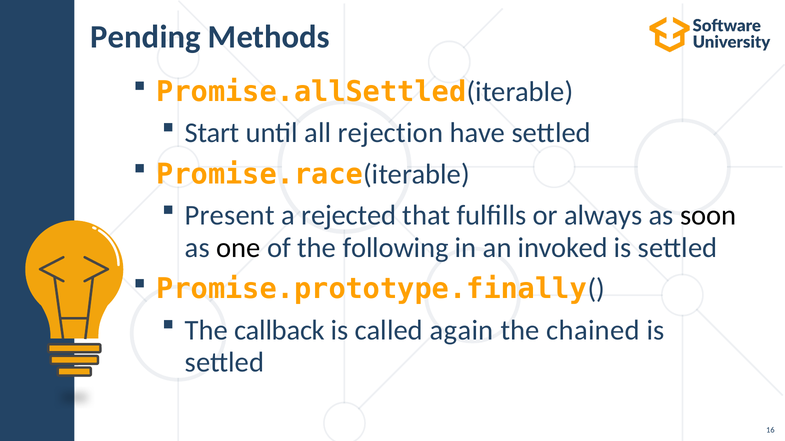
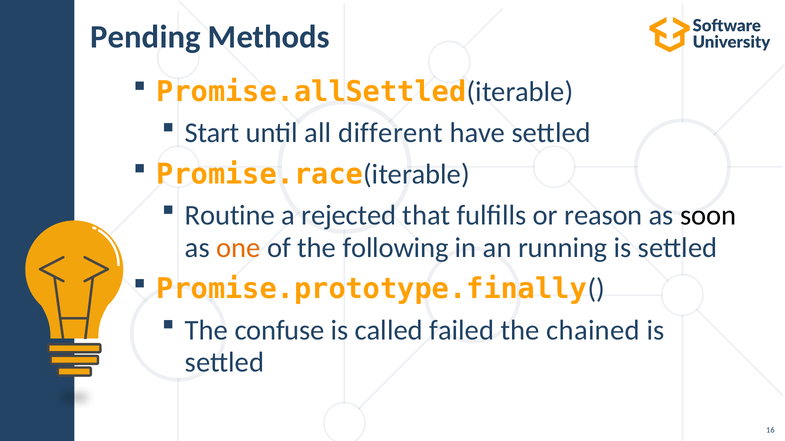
rejection: rejection -> different (390, 133)
Present: Present -> Routine (230, 216)
always: always -> reason (603, 216)
one colour: black -> orange (238, 248)
invoked: invoked -> running (563, 248)
callback: callback -> confuse (280, 331)
again: again -> failed (462, 331)
